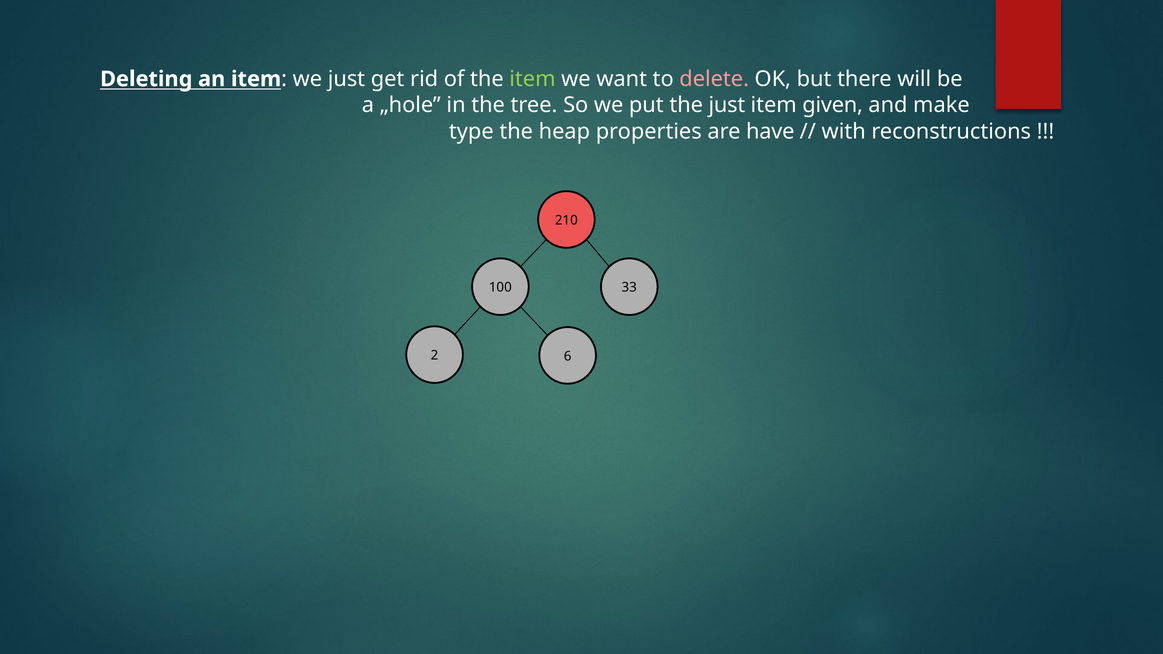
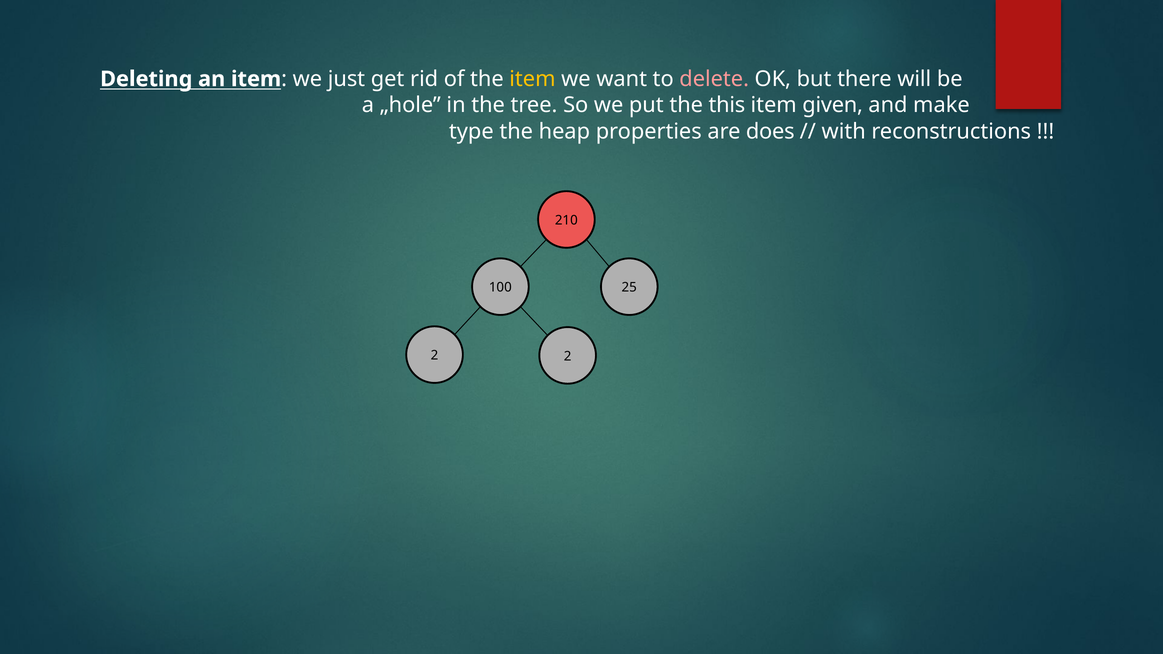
item colour: light green -> yellow (532, 79)
the just: just -> this (727, 105)
have: have -> does (770, 131)
33: 33 -> 25 (629, 288)
2 6: 6 -> 2 (568, 356)
